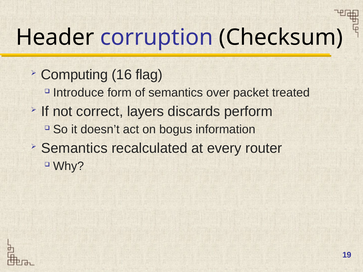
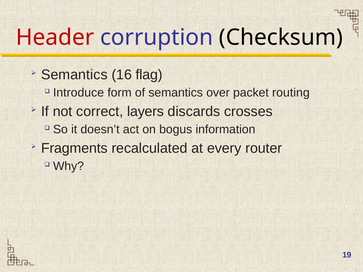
Header colour: black -> red (55, 38)
Computing: Computing -> Semantics (74, 75)
treated: treated -> routing (291, 93)
perform: perform -> crosses (248, 112)
Semantics: Semantics -> Fragments (74, 148)
